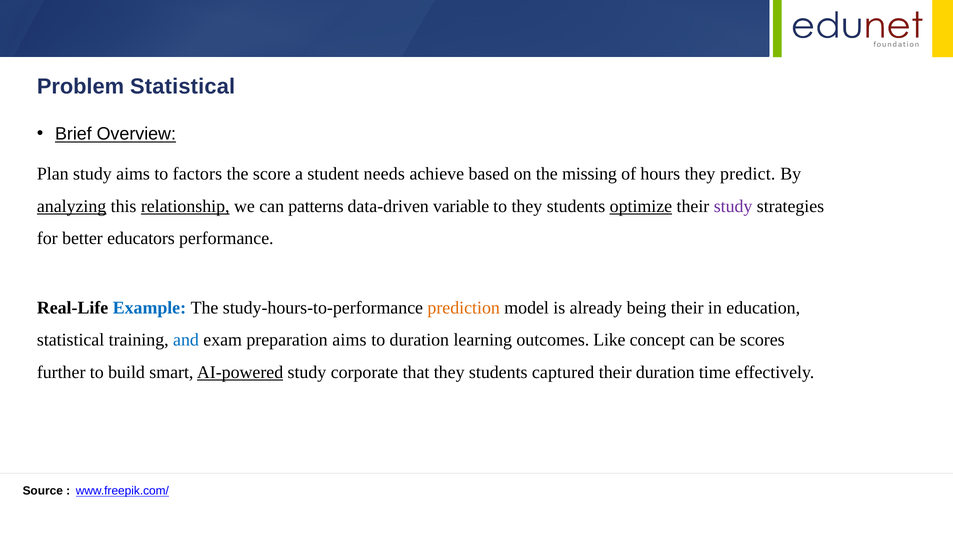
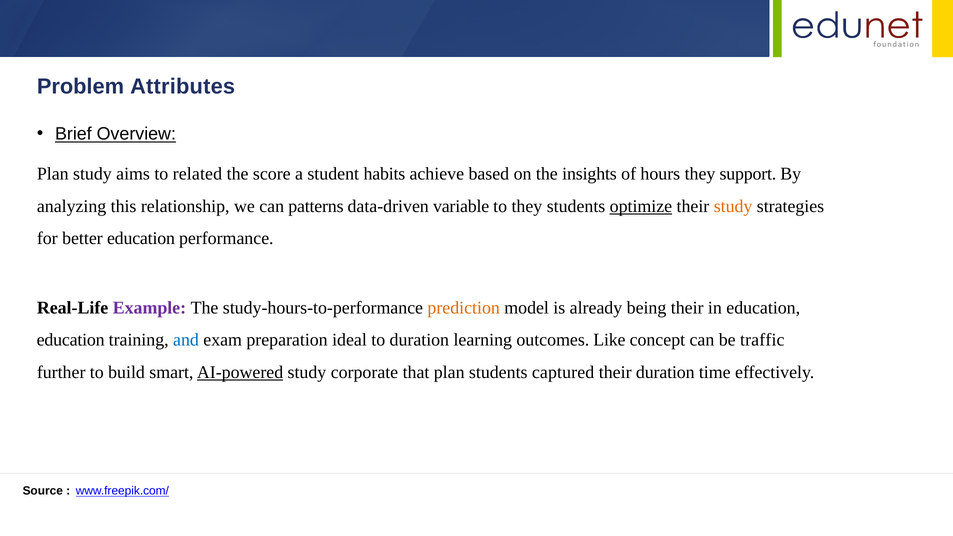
Problem Statistical: Statistical -> Attributes (183, 87)
factors: factors -> related (197, 174)
needs: needs -> habits (384, 174)
missing: missing -> insights (590, 174)
predict: predict -> support (748, 174)
analyzing underline: present -> none (72, 206)
relationship underline: present -> none (185, 206)
study colour: purple -> orange (733, 206)
better educators: educators -> education (141, 238)
Example colour: blue -> purple (149, 308)
statistical: statistical -> education (71, 340)
preparation aims: aims -> ideal (349, 340)
scores: scores -> traffic (762, 340)
that they: they -> plan (449, 372)
